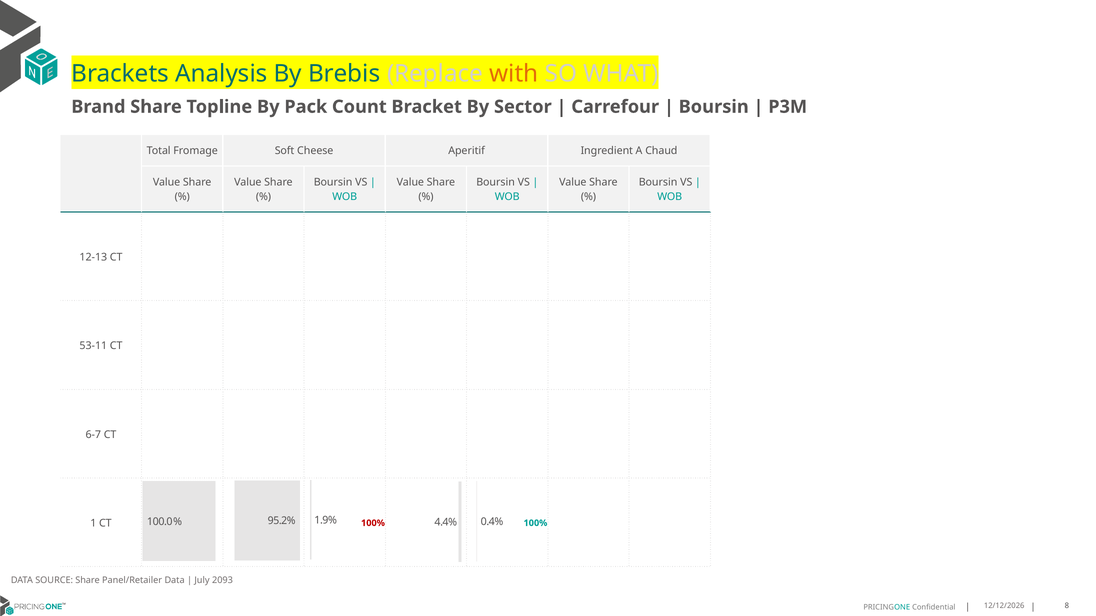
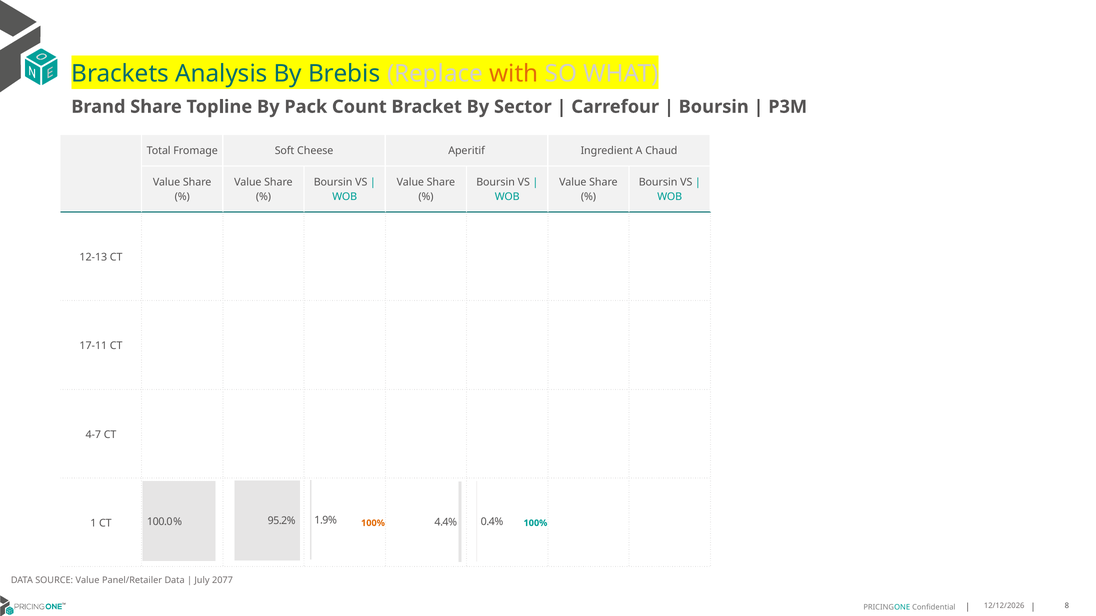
53-11: 53-11 -> 17-11 (93, 346)
6-7: 6-7 -> 4-7 (93, 435)
100% colour: red -> orange (373, 523)
SOURCE Share: Share -> Value (87, 581)
2093: 2093 -> 2077 (222, 581)
